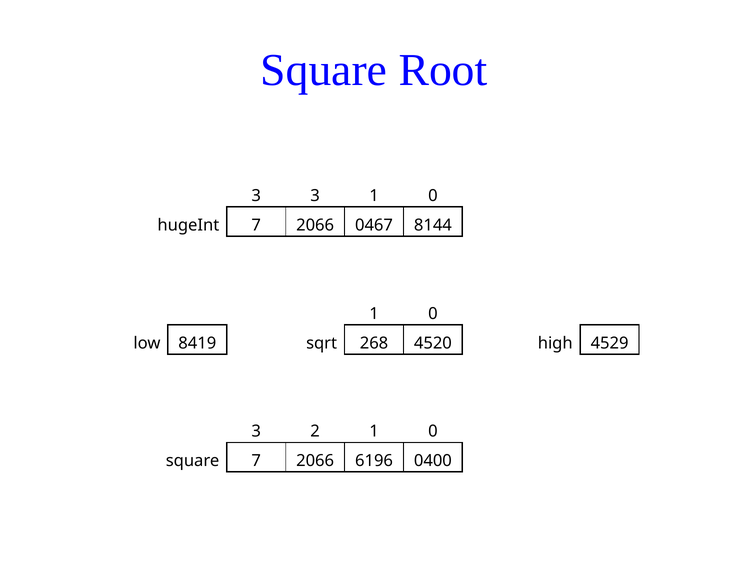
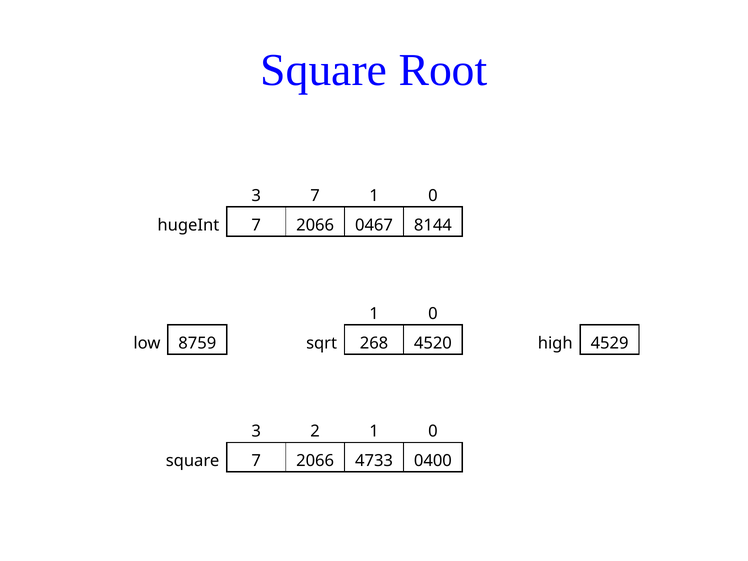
3 3: 3 -> 7 (315, 196)
8419: 8419 -> 8759 (197, 343)
6196: 6196 -> 4733 (374, 461)
